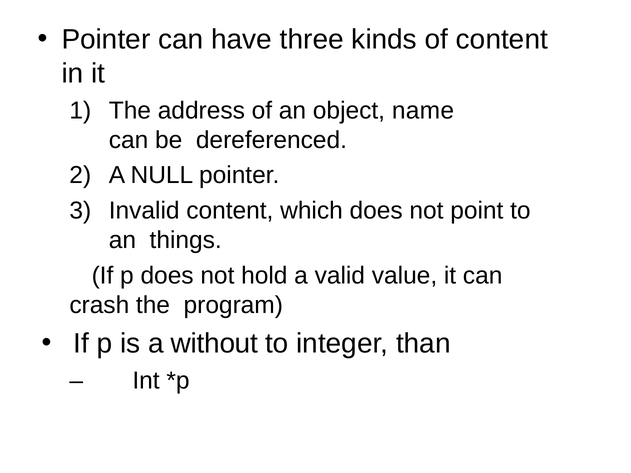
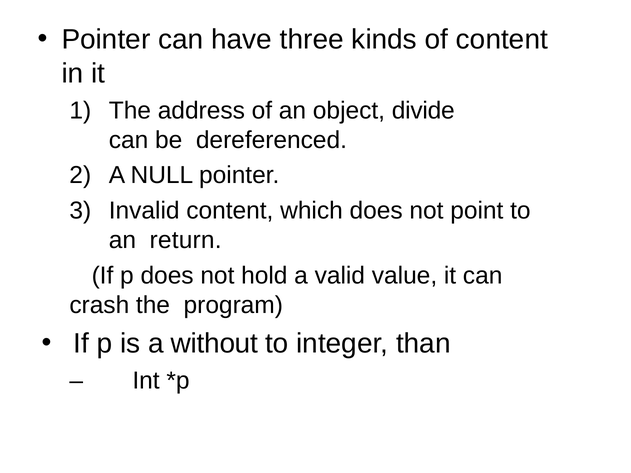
name: name -> divide (423, 111)
things: things -> return (186, 240)
